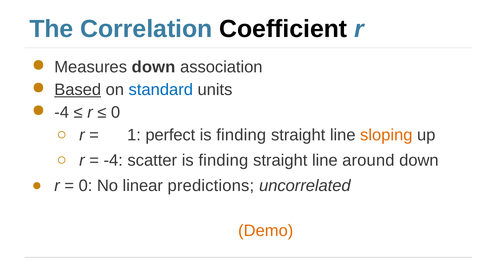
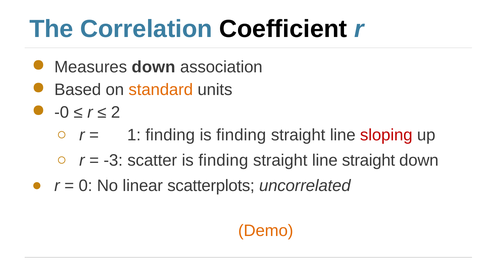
Based underline: present -> none (78, 90)
standard colour: blue -> orange (161, 90)
-4: -4 -> -0 (62, 113)
0: 0 -> 2 (116, 113)
1 perfect: perfect -> finding (170, 135)
sloping colour: orange -> red (386, 135)
-4: -4 -> -3 (113, 161)
line around: around -> straight (369, 161)
predictions: predictions -> scatterplots (211, 186)
